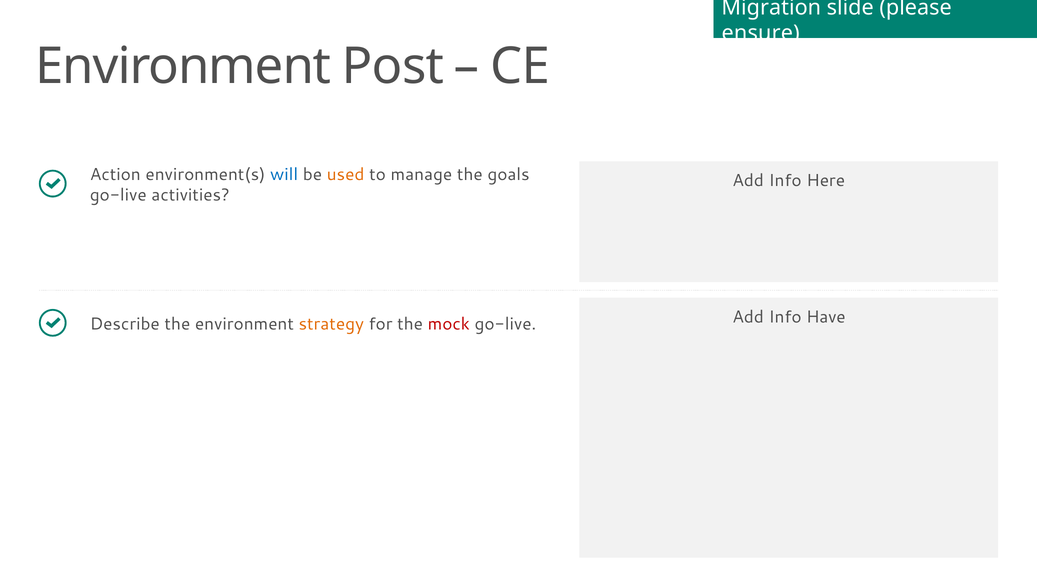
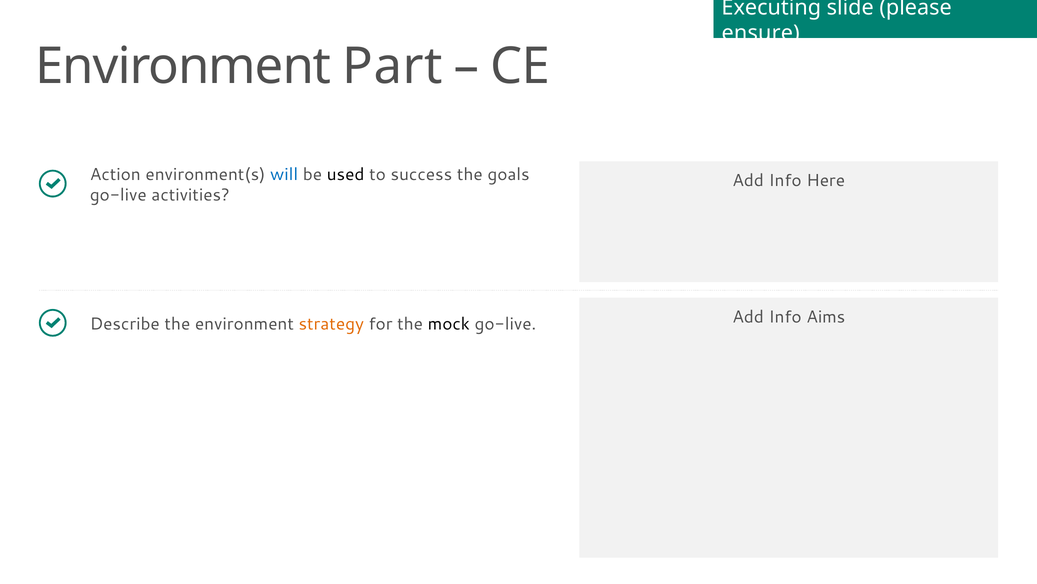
Migration: Migration -> Executing (771, 7)
Post: Post -> Part (392, 66)
used colour: orange -> black (346, 174)
manage: manage -> success (421, 174)
Have: Have -> Aims (826, 317)
mock colour: red -> black (449, 324)
